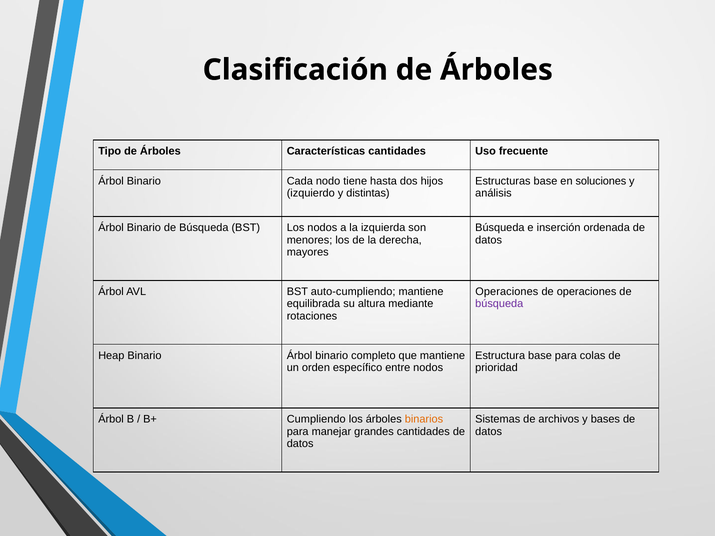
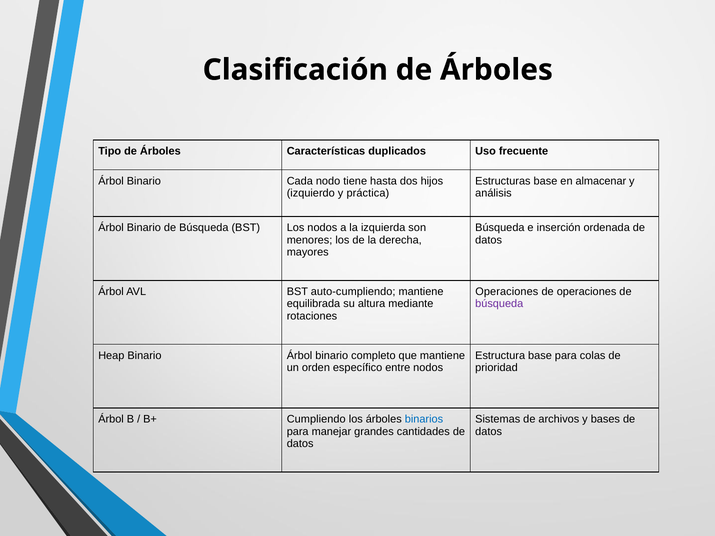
Características cantidades: cantidades -> duplicados (397, 151)
soluciones: soluciones -> almacenar (601, 181)
distintas: distintas -> práctica (368, 193)
binarios colour: orange -> blue (424, 419)
